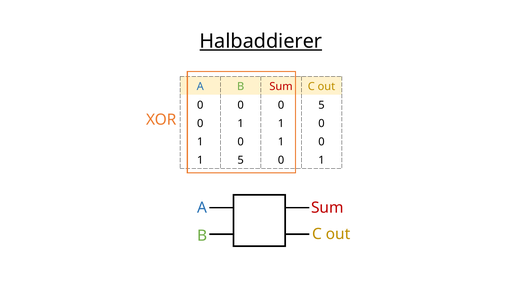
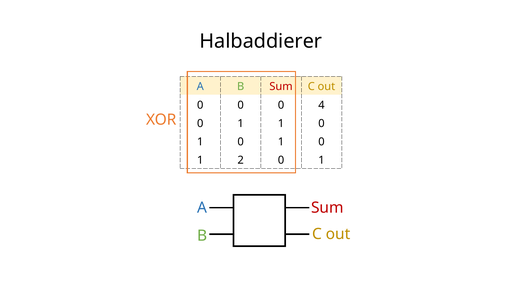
Halbaddierer underline: present -> none (261, 41)
0 5: 5 -> 4 (321, 105)
1 5: 5 -> 2 (241, 160)
